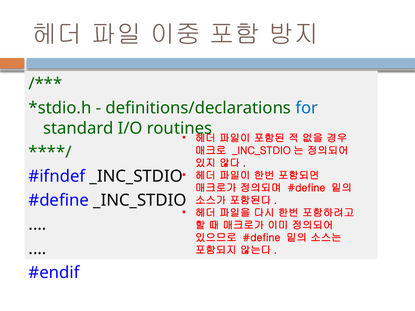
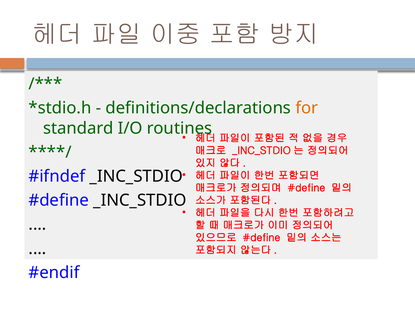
for colour: blue -> orange (307, 108)
